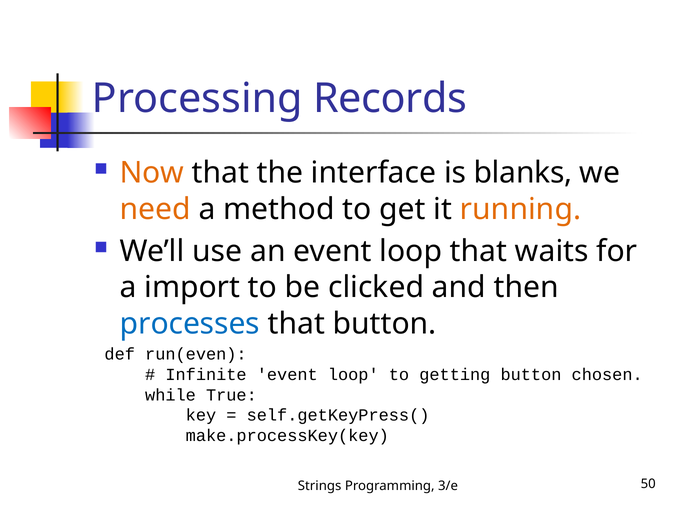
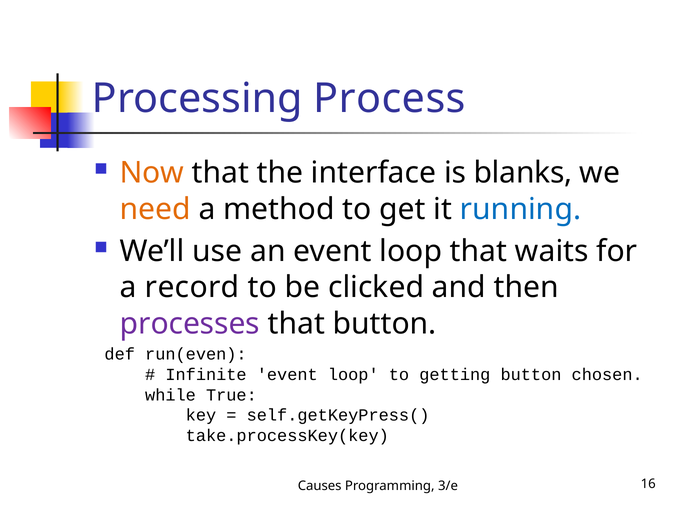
Records: Records -> Process (390, 99)
running colour: orange -> blue (521, 209)
import: import -> record (192, 287)
processes colour: blue -> purple (190, 323)
make.processKey(key: make.processKey(key -> take.processKey(key (287, 435)
Strings: Strings -> Causes (320, 486)
50: 50 -> 16 (648, 484)
